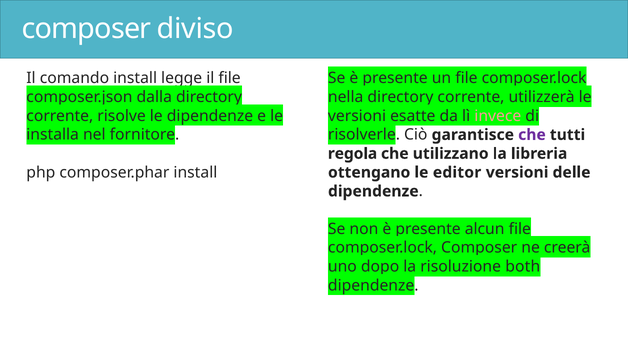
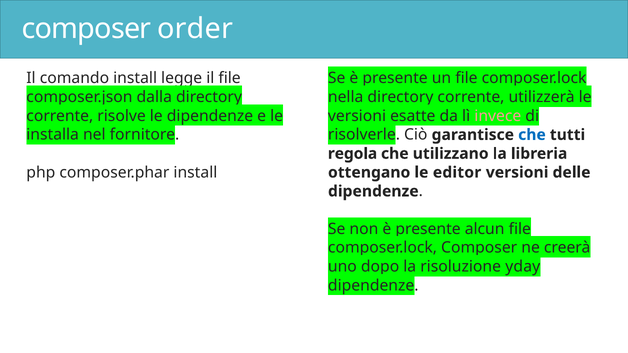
diviso: diviso -> order (195, 29)
che colour: purple -> blue (532, 135)
both: both -> yday (523, 267)
